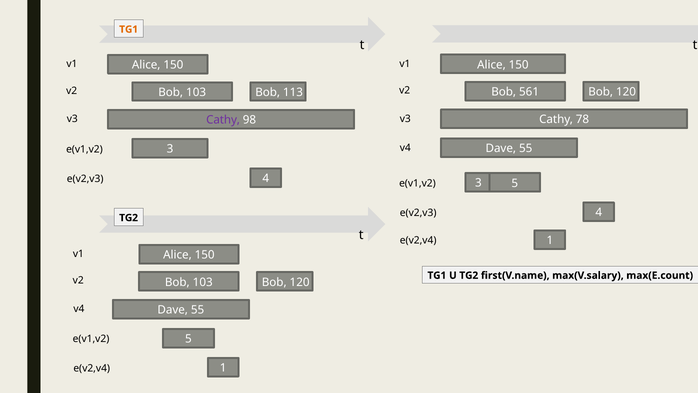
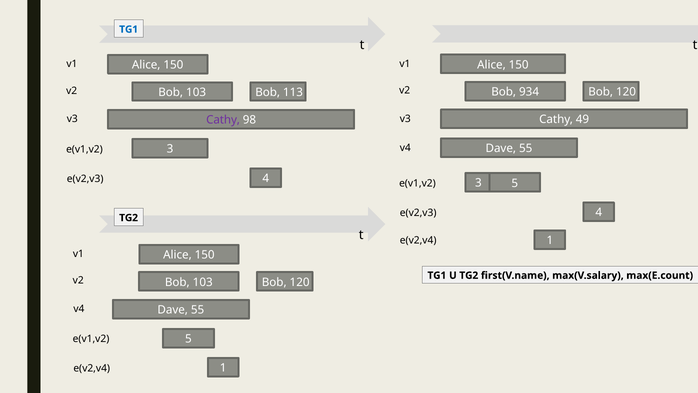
TG1 colour: orange -> blue (129, 29)
561: 561 -> 934 (529, 92)
78: 78 -> 49 (582, 120)
